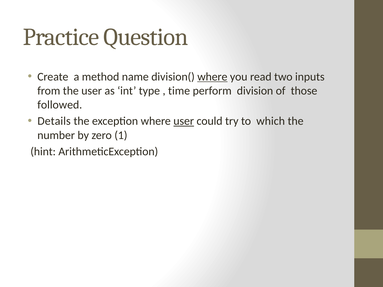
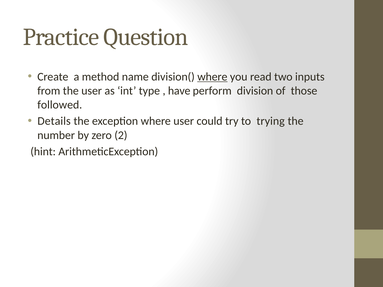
time: time -> have (179, 91)
user underline: present -> none (184, 121)
which: which -> trying (271, 121)
1: 1 -> 2 (121, 135)
